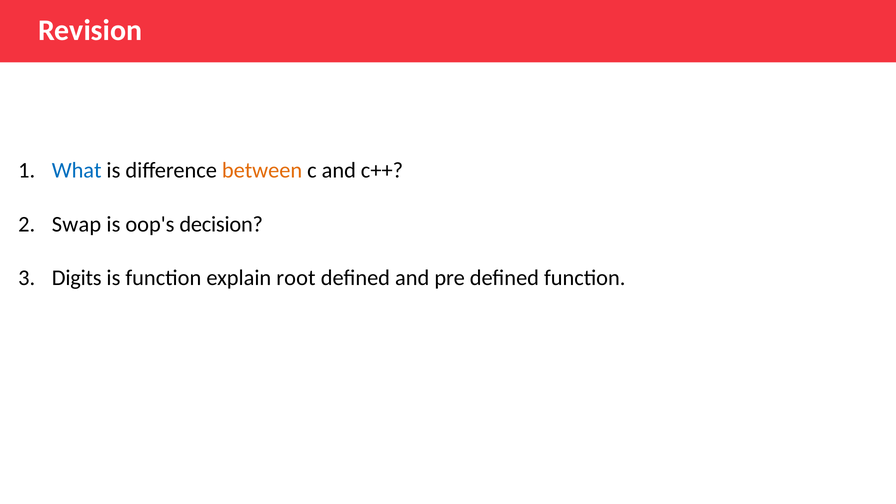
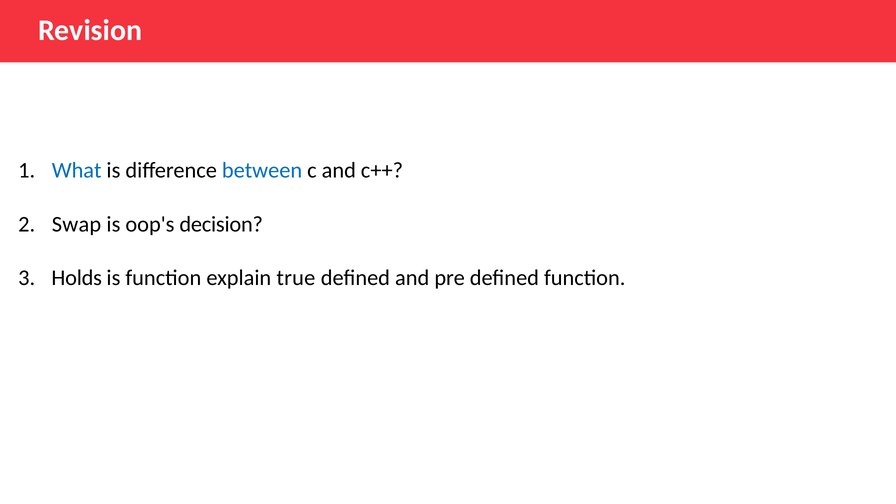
between colour: orange -> blue (262, 170)
Digits: Digits -> Holds (77, 278)
root: root -> true (296, 278)
